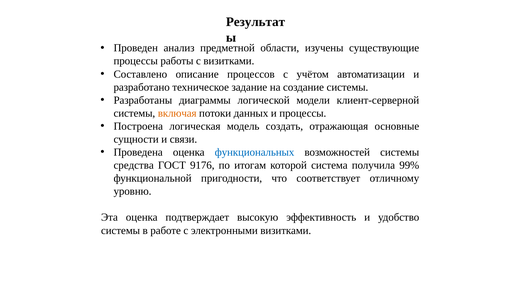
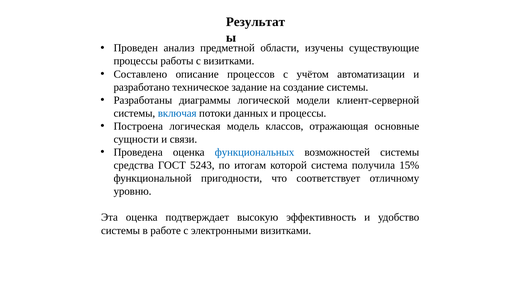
включая colour: orange -> blue (177, 113)
создать: создать -> классов (284, 126)
9176: 9176 -> 5243 (202, 165)
99%: 99% -> 15% (409, 165)
